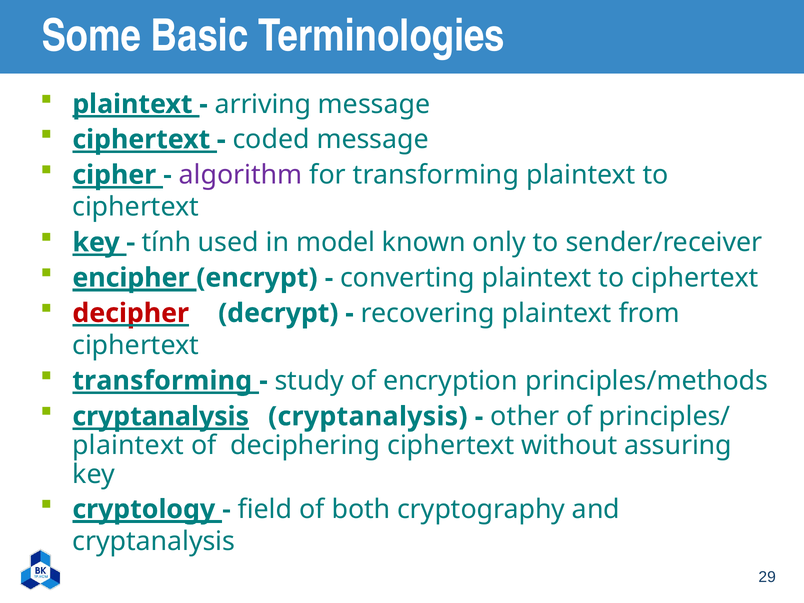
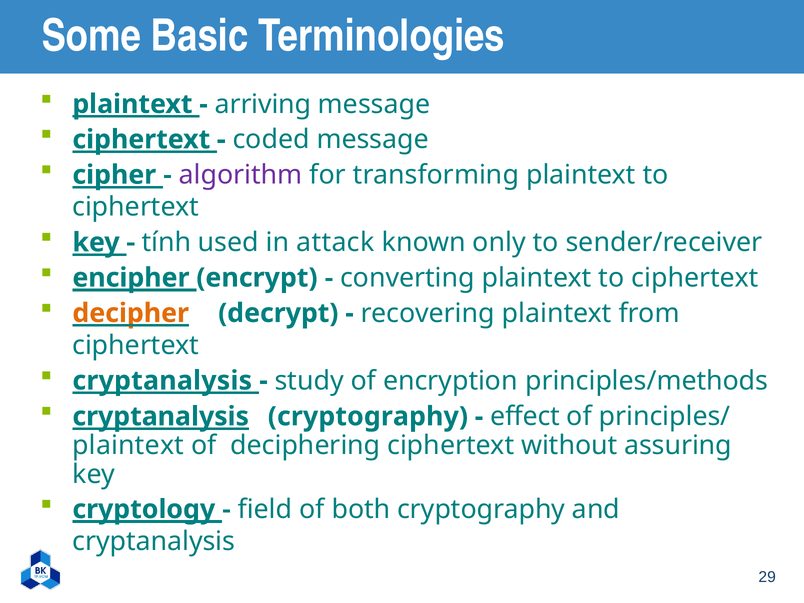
model: model -> attack (335, 242)
decipher colour: red -> orange (131, 313)
transforming: transforming -> cryptanalysis (162, 381)
cryptanalysis cryptanalysis: cryptanalysis -> cryptography (368, 416)
other: other -> effect (525, 416)
